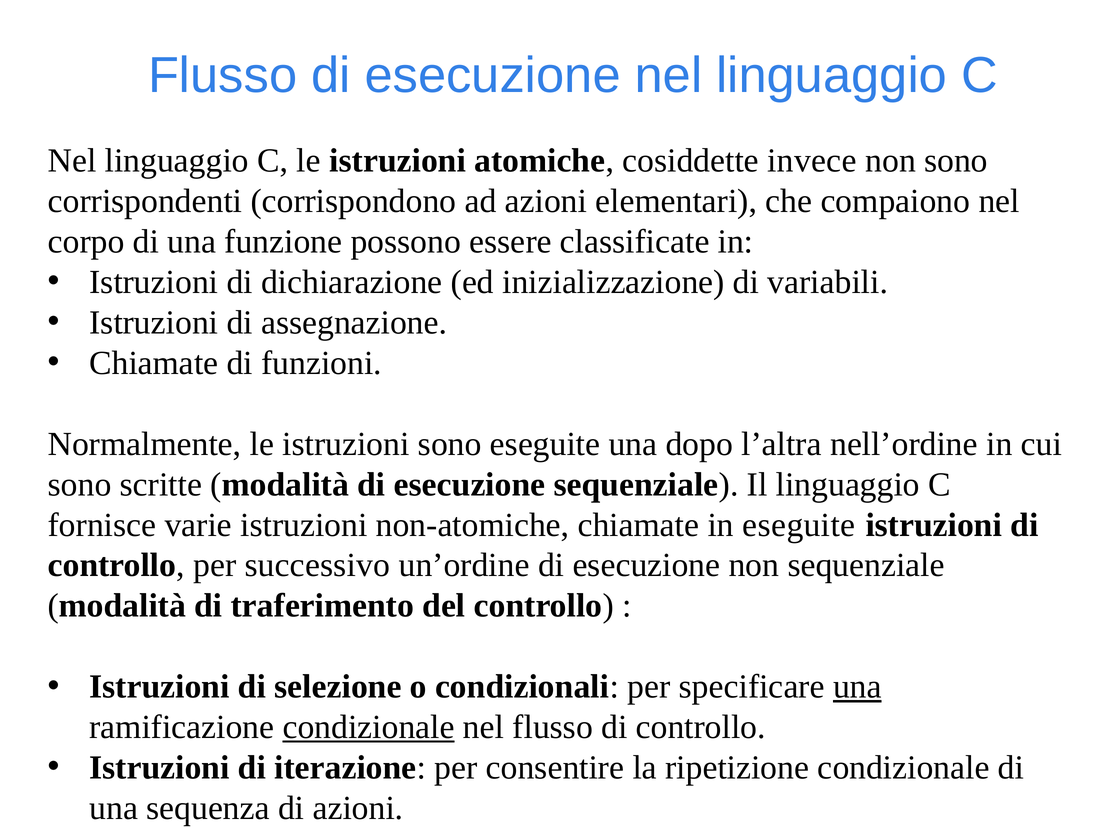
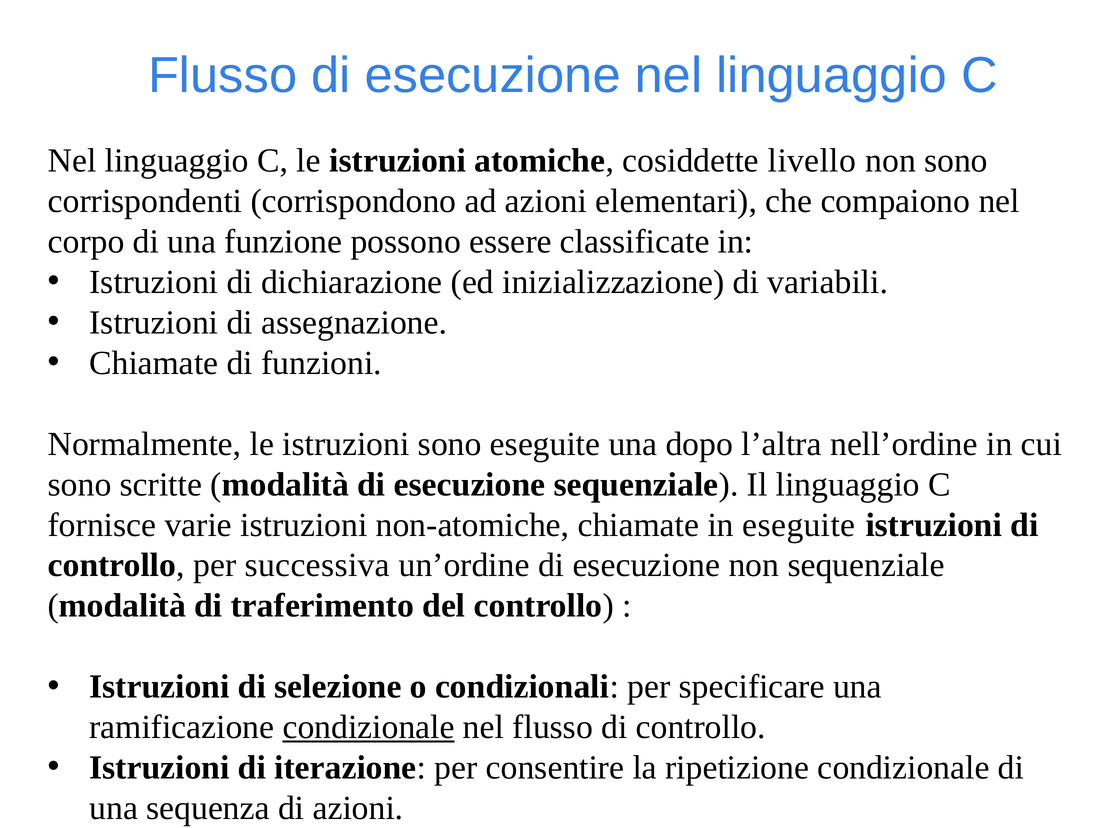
invece: invece -> livello (812, 161)
successivo: successivo -> successiva (317, 566)
una underline: present -> none (857, 687)
